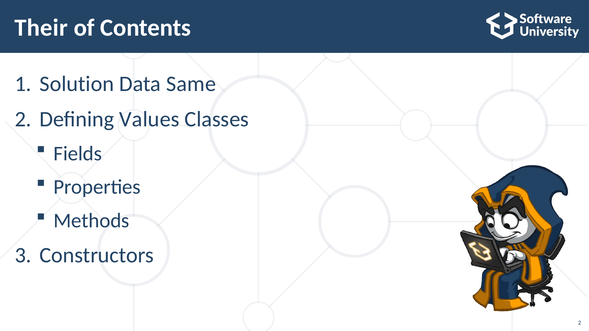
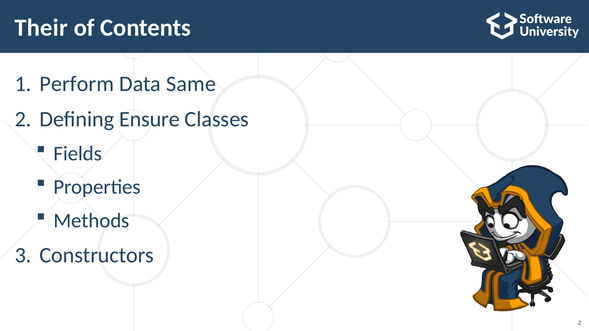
Solution: Solution -> Perform (77, 84)
Values: Values -> Ensure (150, 119)
